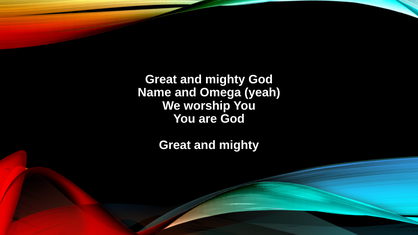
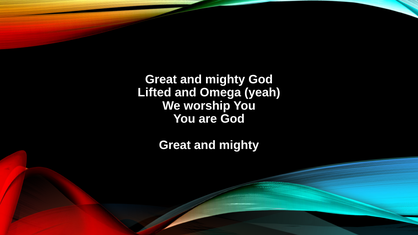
Name: Name -> Lifted (154, 93)
